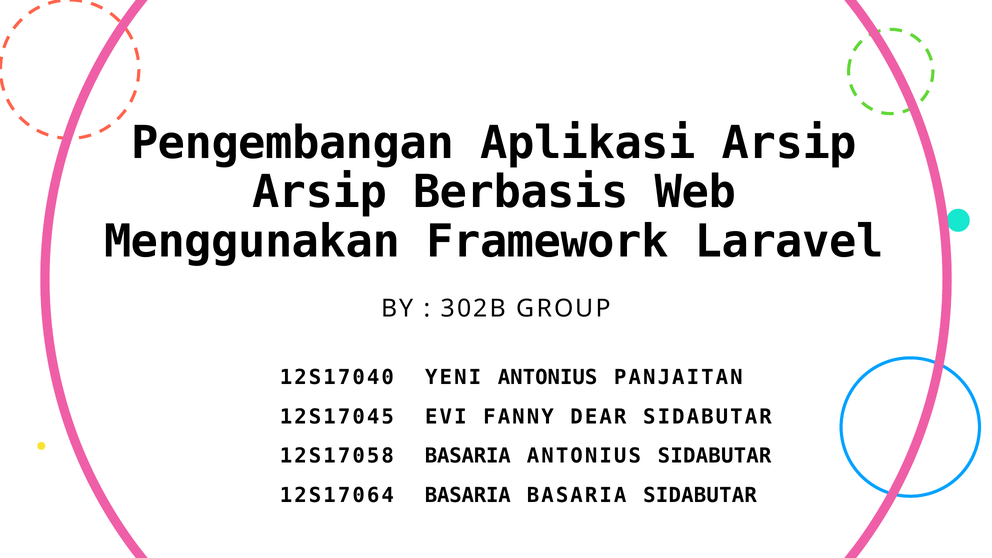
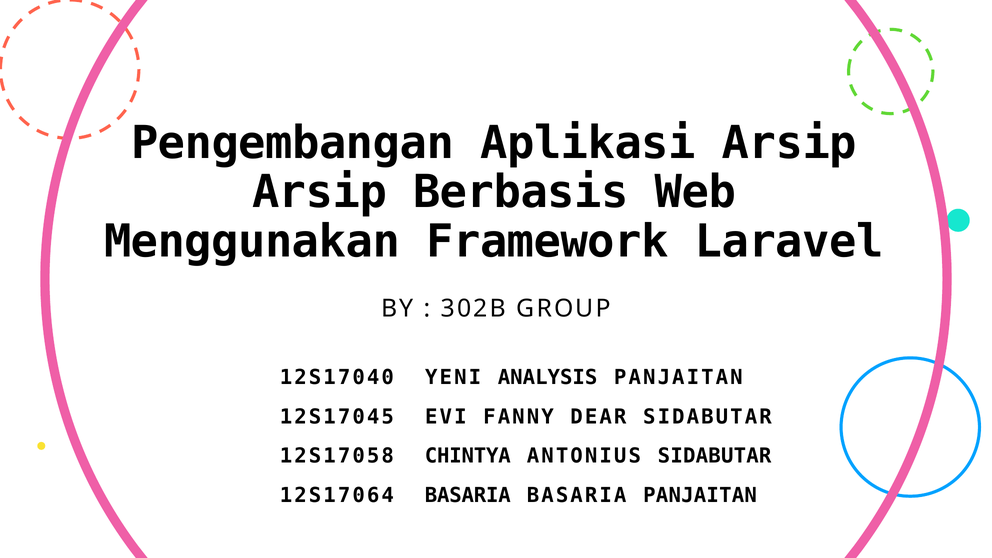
YENI ANTONIUS: ANTONIUS -> ANALYSIS (548, 378)
12S17058 BASARIA: BASARIA -> CHINTYA (468, 456)
BASARIA SIDABUTAR: SIDABUTAR -> PANJAITAN (700, 495)
